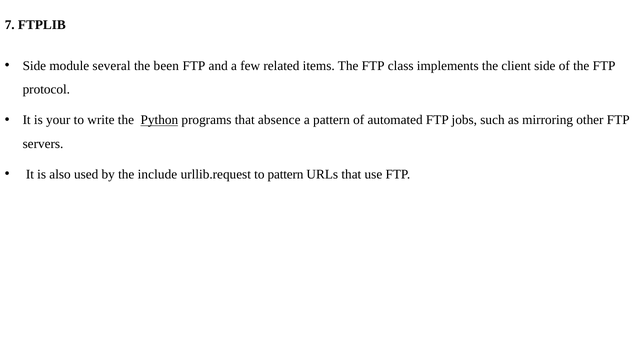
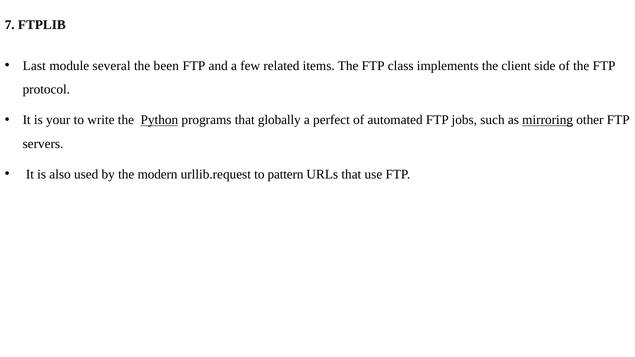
Side: Side -> Last (34, 66)
absence: absence -> globally (279, 120)
a pattern: pattern -> perfect (332, 120)
mirroring underline: none -> present (548, 120)
include: include -> modern (158, 174)
